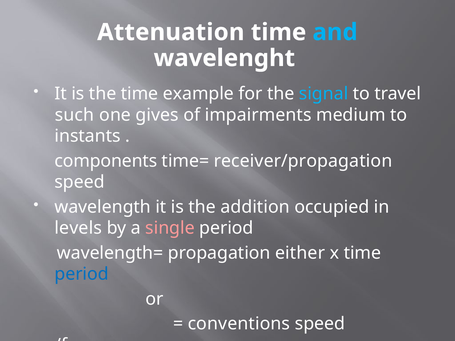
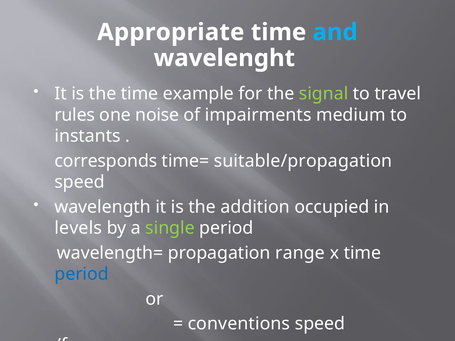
Attenuation: Attenuation -> Appropriate (171, 32)
signal colour: light blue -> light green (324, 94)
such: such -> rules (75, 115)
gives: gives -> noise (157, 115)
components: components -> corresponds (106, 161)
receiver/propagation: receiver/propagation -> suitable/propagation (303, 161)
single colour: pink -> light green (170, 228)
either: either -> range (300, 253)
